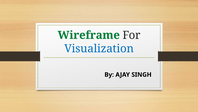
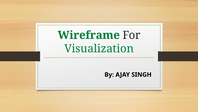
Visualization colour: blue -> green (99, 48)
